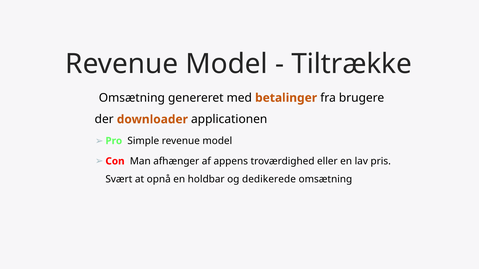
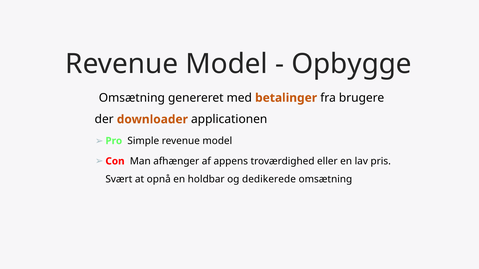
Tiltrække: Tiltrække -> Opbygge (352, 64)
